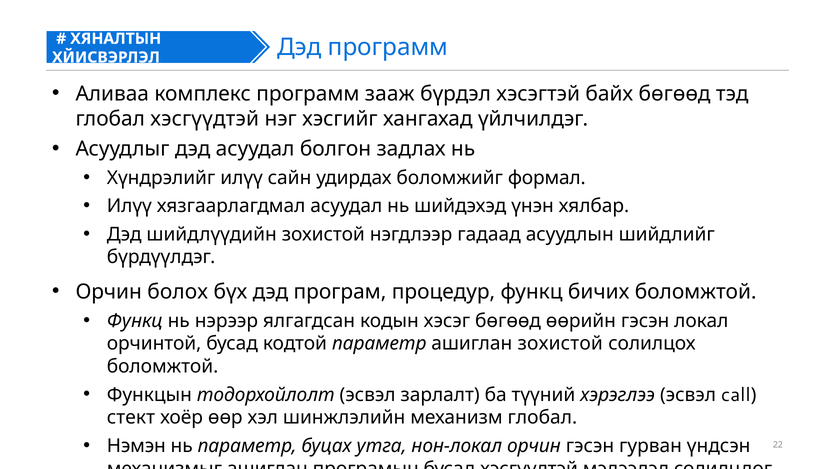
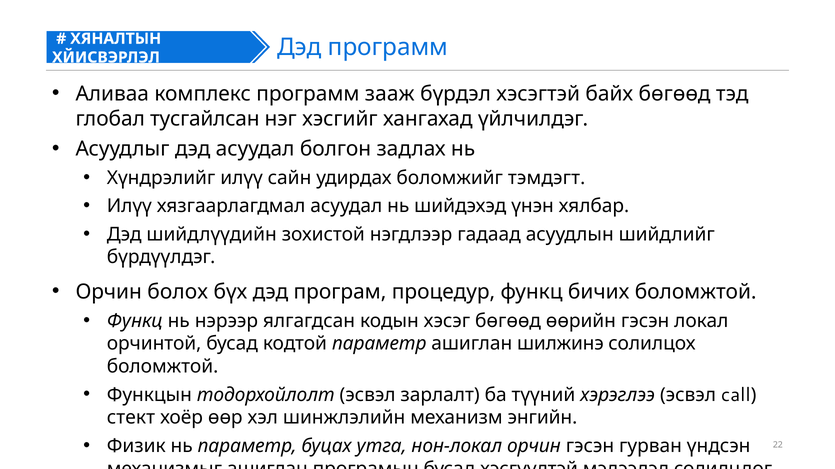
глобал хэсгүүдтэй: хэсгүүдтэй -> тусгайлсан (205, 119)
формал: формал -> тэмдэгт (547, 178)
ашиглан зохистой: зохистой -> шилжинэ (560, 344)
механизм глобал: глобал -> энгийн (542, 418)
Нэмэн: Нэмэн -> Физик (136, 446)
